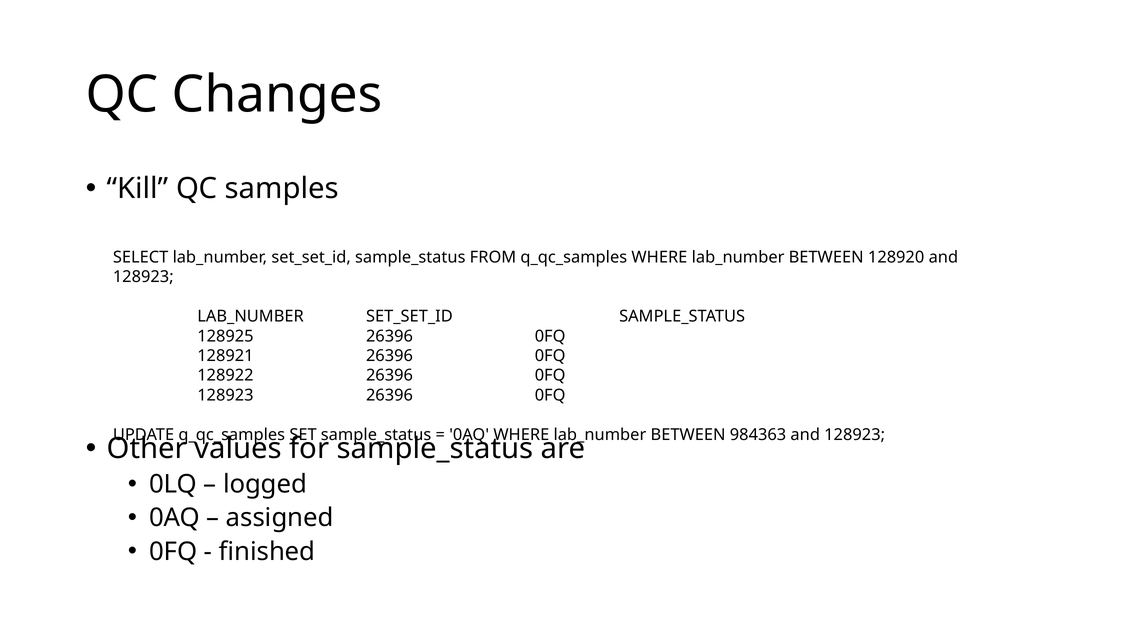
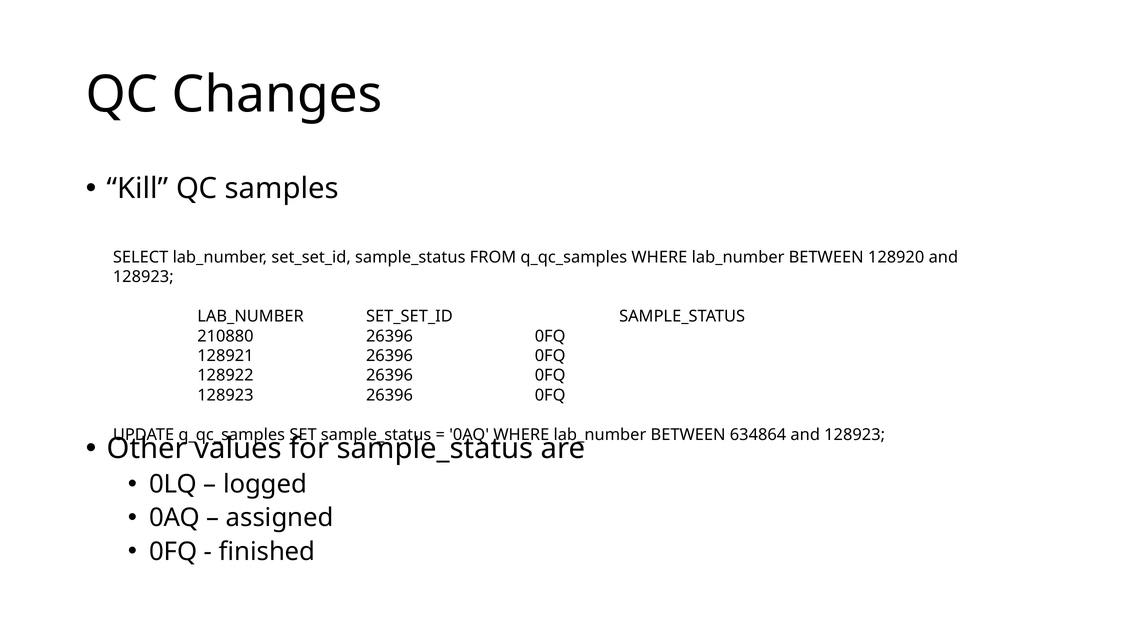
128925: 128925 -> 210880 (225, 336)
984363: 984363 -> 634864 (758, 435)
